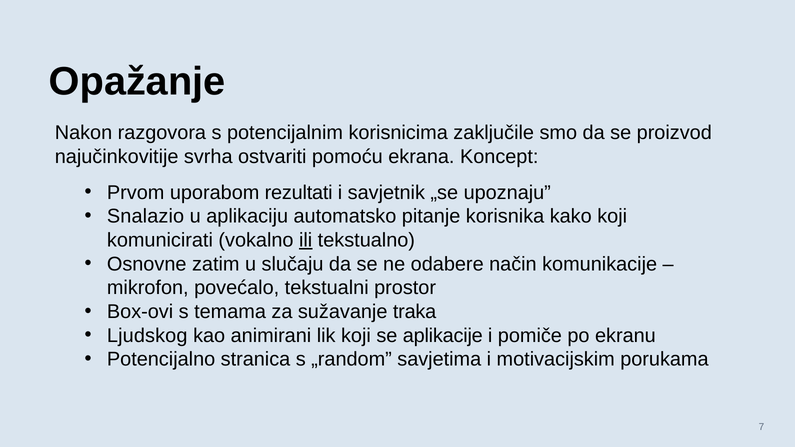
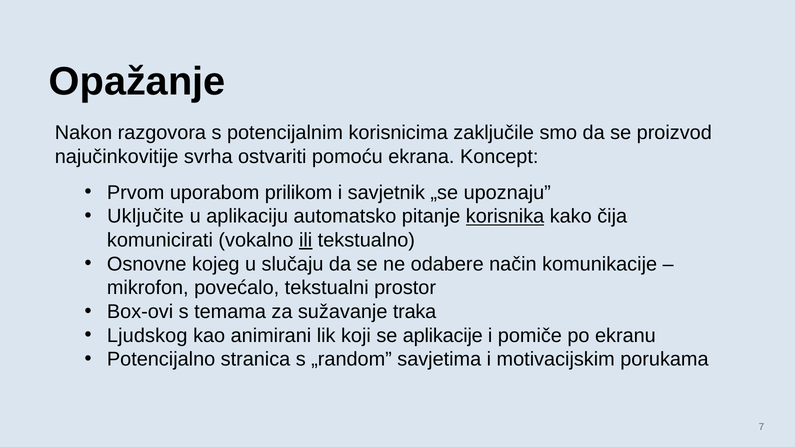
rezultati: rezultati -> prilikom (299, 193)
Snalazio: Snalazio -> Uključite (146, 216)
korisnika underline: none -> present (505, 216)
kako koji: koji -> čija (612, 216)
zatim: zatim -> kojeg (216, 264)
